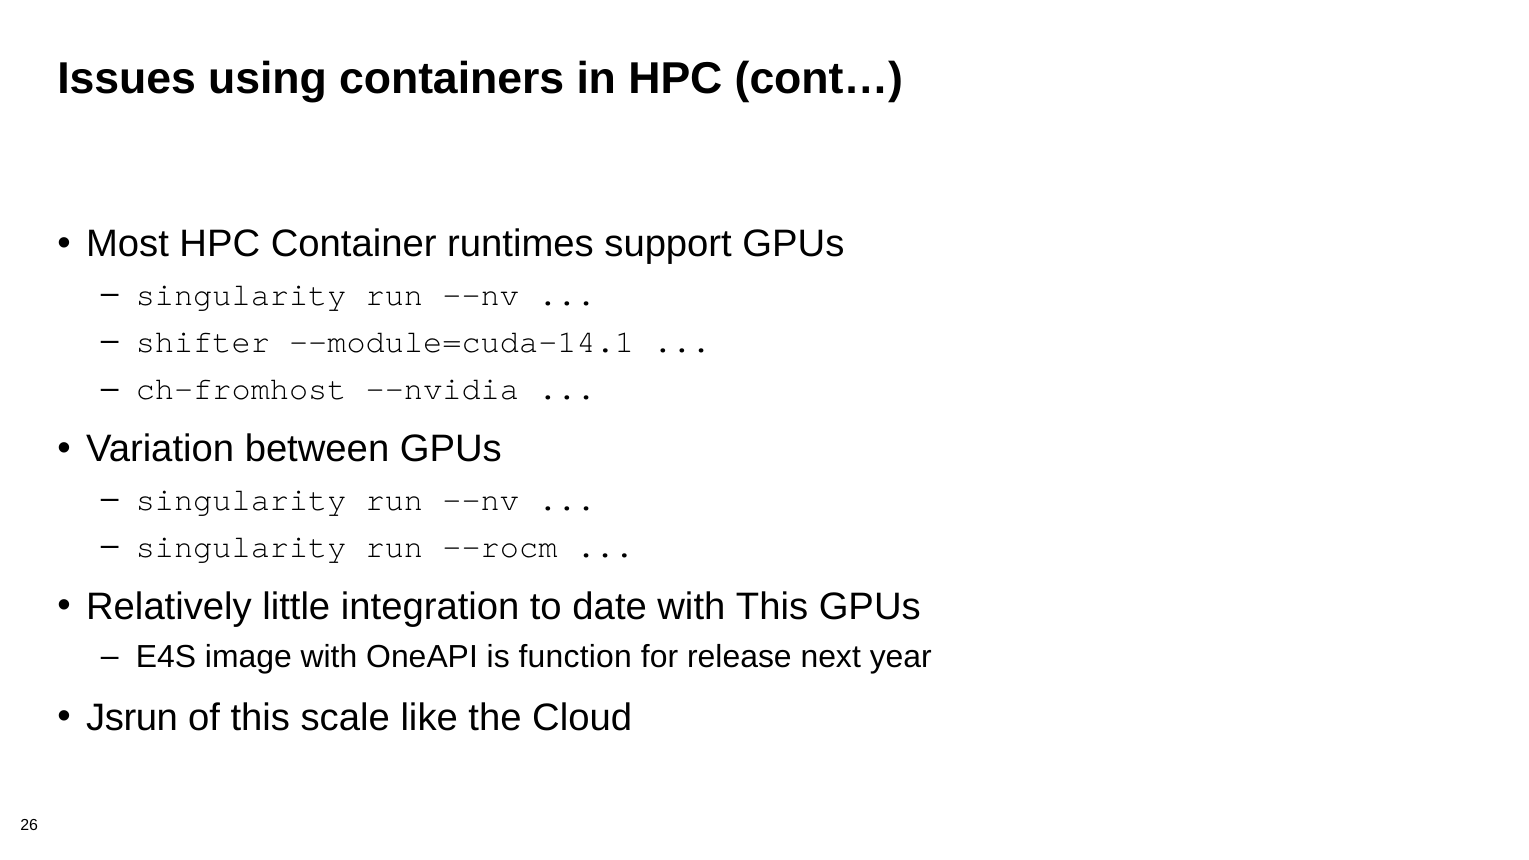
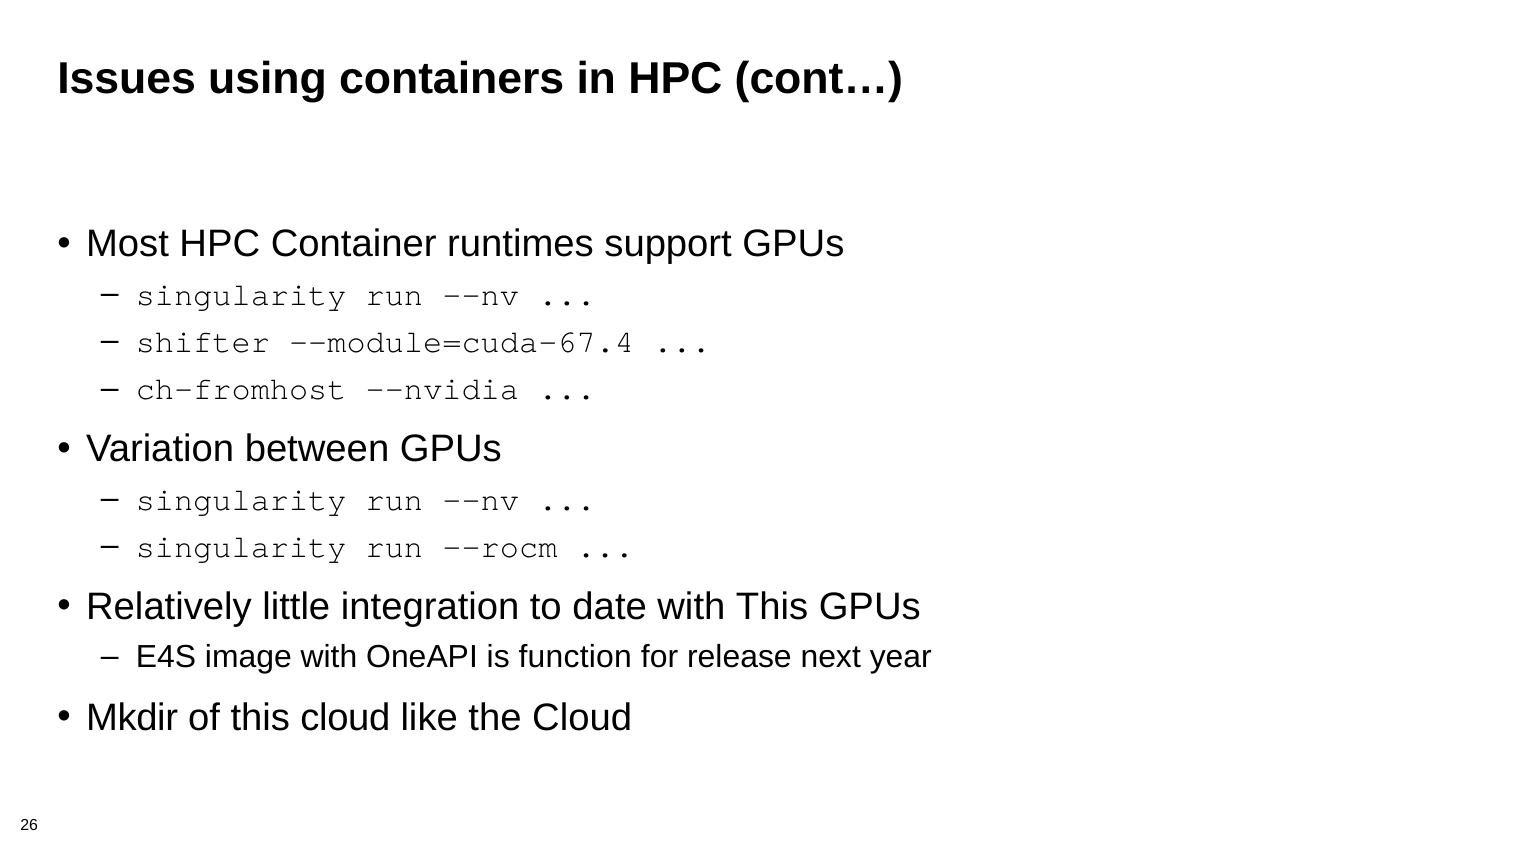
--module=cuda-14.1: --module=cuda-14.1 -> --module=cuda-67.4 (462, 342)
Jsrun: Jsrun -> Mkdir (132, 718)
this scale: scale -> cloud (345, 718)
